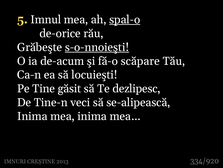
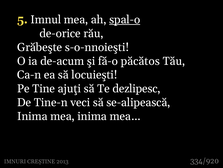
s-o-nnoieşti underline: present -> none (97, 47)
scăpare: scăpare -> păcătos (140, 61)
găsit: găsit -> ajuţi (69, 88)
